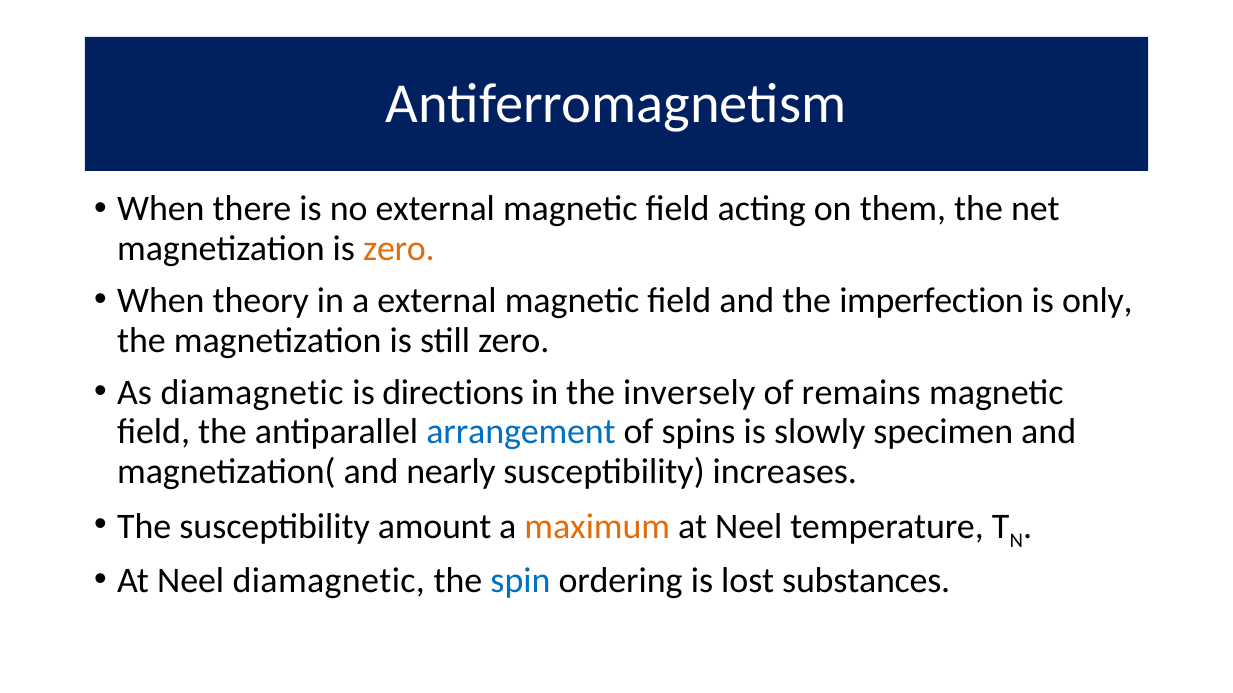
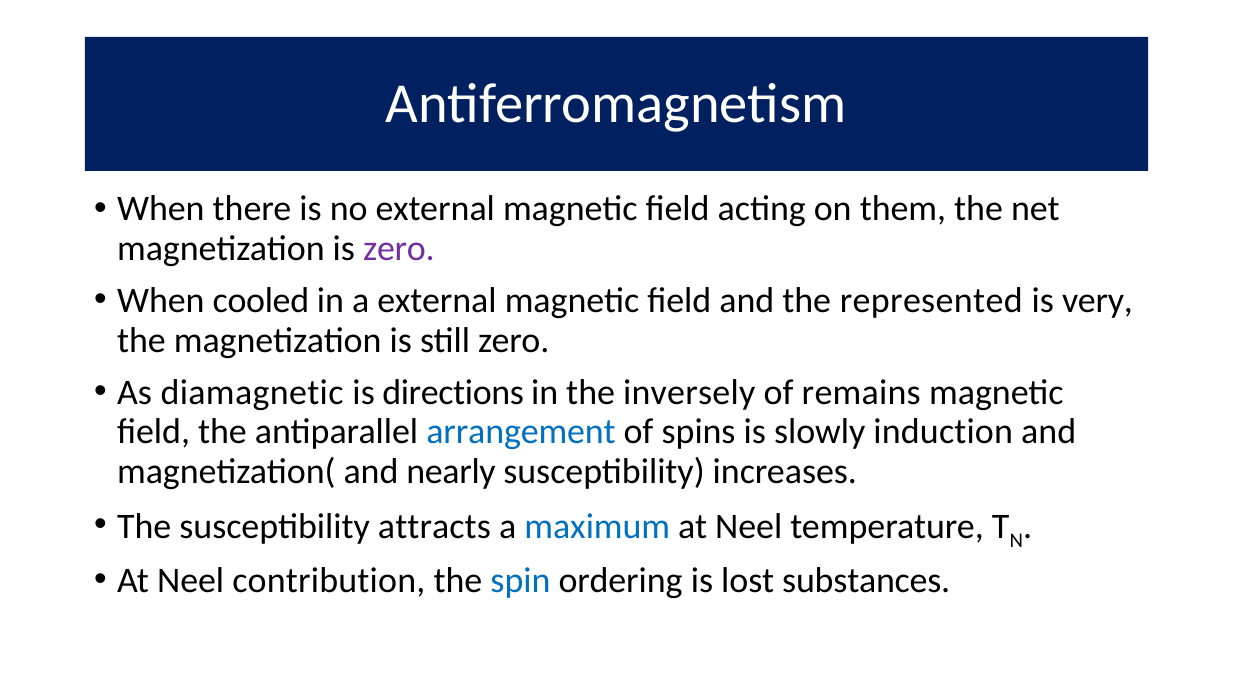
zero colour: orange -> purple (399, 249)
theory: theory -> cooled (261, 301)
imperfection: imperfection -> represented (931, 301)
only: only -> very (1097, 301)
specimen: specimen -> induction (943, 432)
amount: amount -> attracts (434, 527)
maximum colour: orange -> blue (597, 527)
Neel diamagnetic: diamagnetic -> contribution (329, 581)
